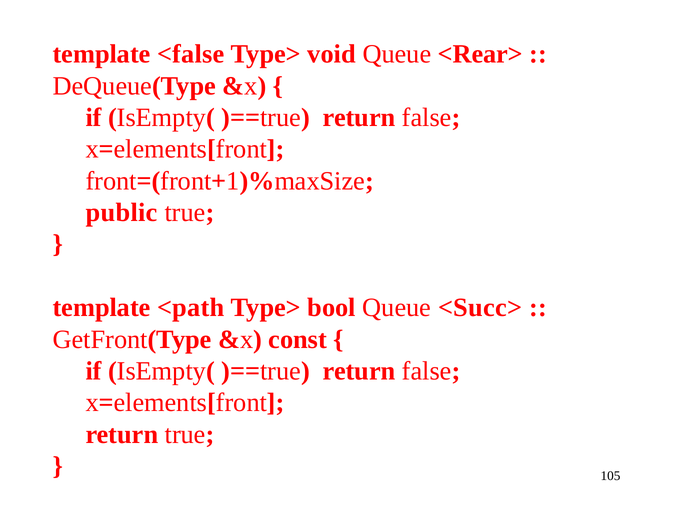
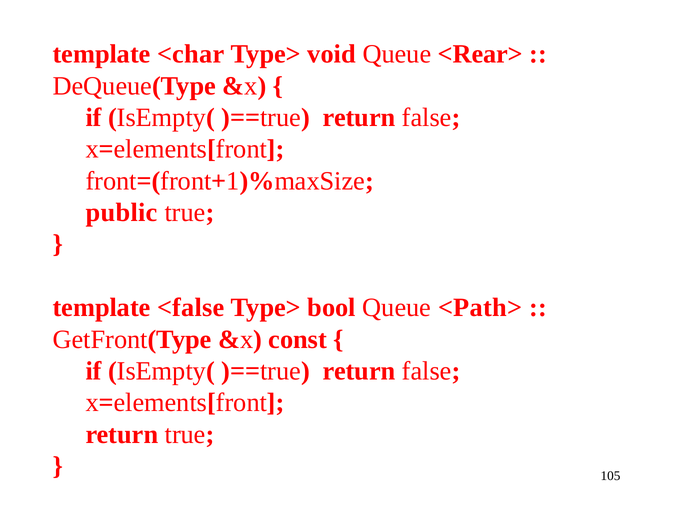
<false: <false -> <char (191, 54)
<path: <path -> <false (191, 307)
<Succ>: <Succ> -> <Path> (480, 307)
